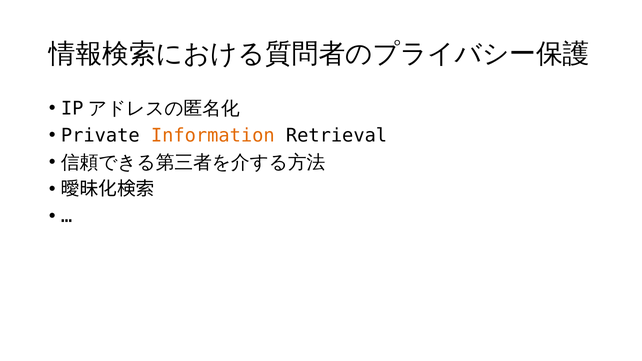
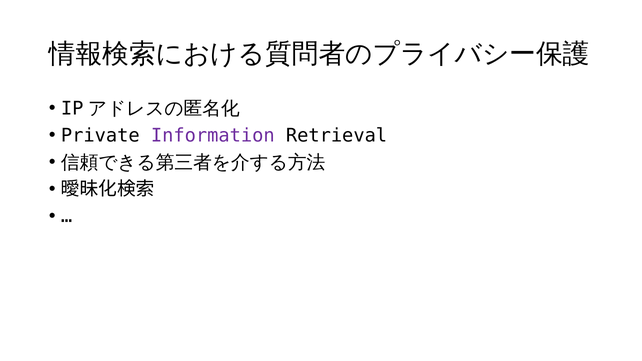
Information colour: orange -> purple (213, 135)
